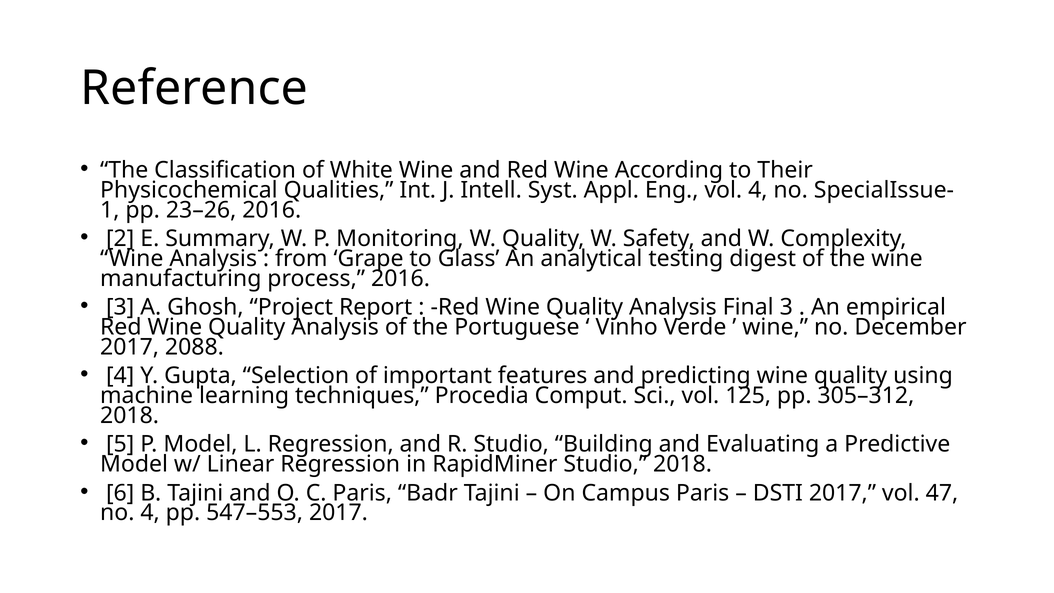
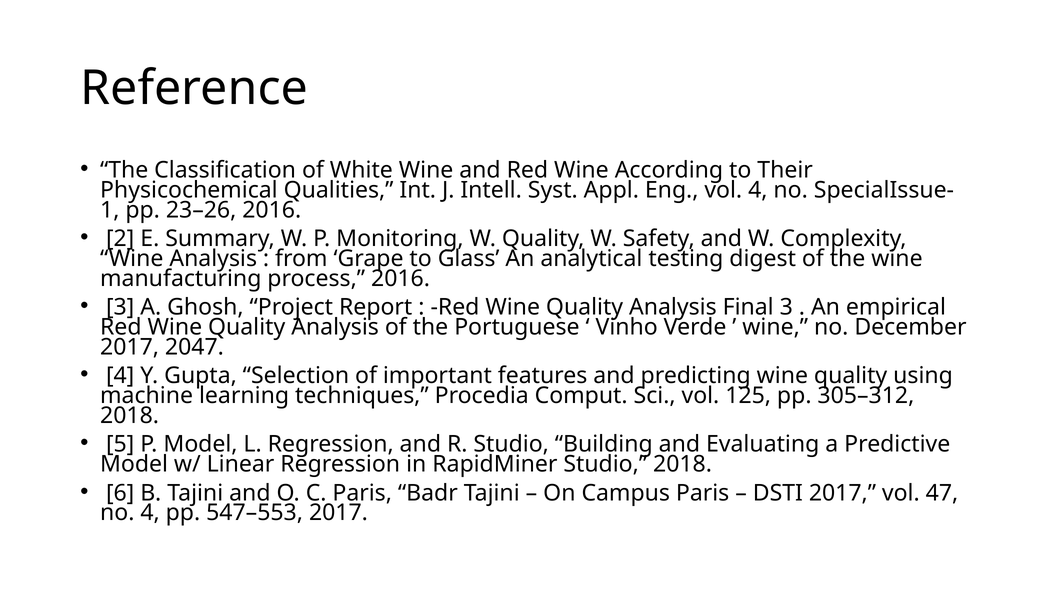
2088: 2088 -> 2047 (194, 347)
